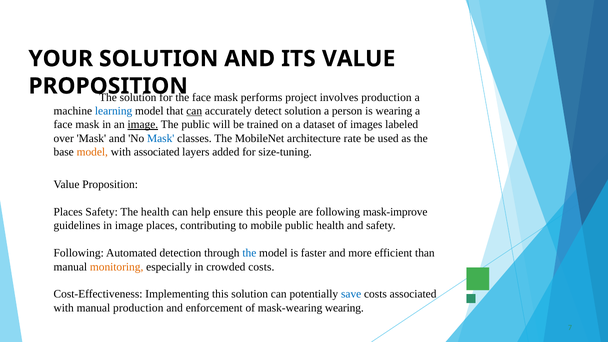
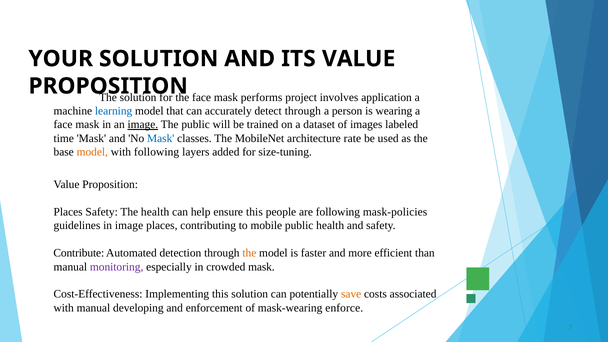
involves production: production -> application (387, 97)
can underline: present -> none (194, 111)
detect solution: solution -> through (303, 111)
over: over -> time (64, 138)
with associated: associated -> following (157, 152)
mask-improve: mask-improve -> mask-policies (395, 212)
Following: Following -> Contribute (79, 253)
the colour: blue -> orange (249, 253)
monitoring colour: orange -> purple (117, 267)
crowded costs: costs -> mask (261, 267)
save colour: blue -> orange (351, 294)
manual production: production -> developing (138, 308)
mask-wearing wearing: wearing -> enforce (344, 308)
